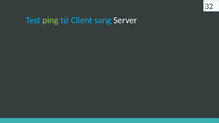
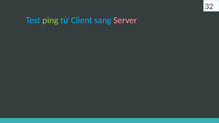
Server colour: white -> pink (125, 20)
